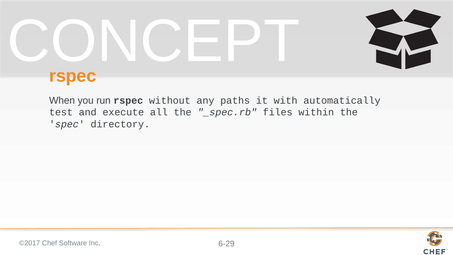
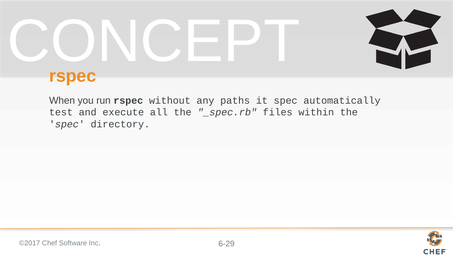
it with: with -> spec (286, 100)
